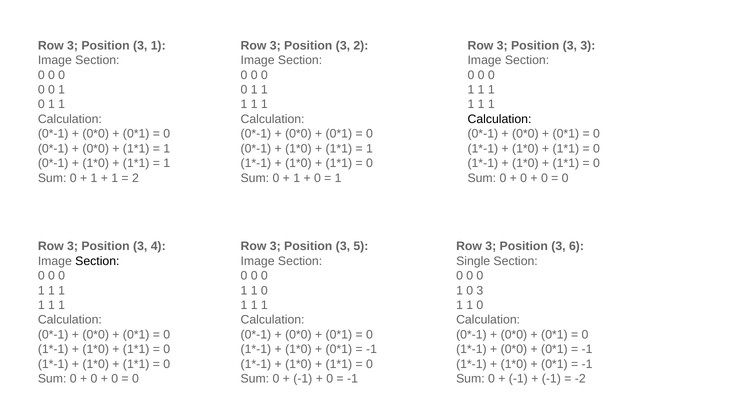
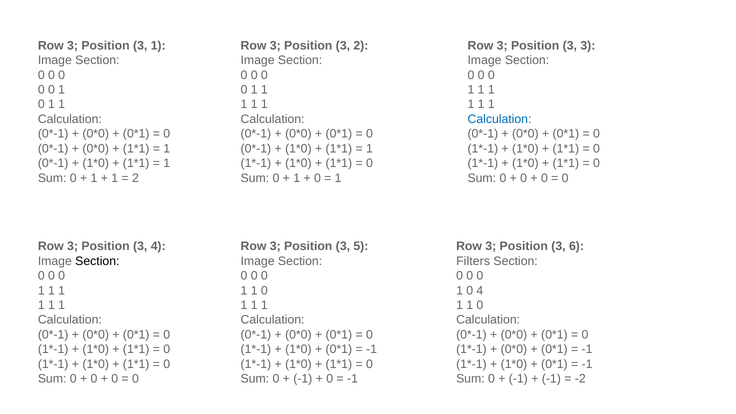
Calculation colour: black -> blue (500, 119)
Single: Single -> Filters (473, 261)
0 3: 3 -> 4 (480, 290)
